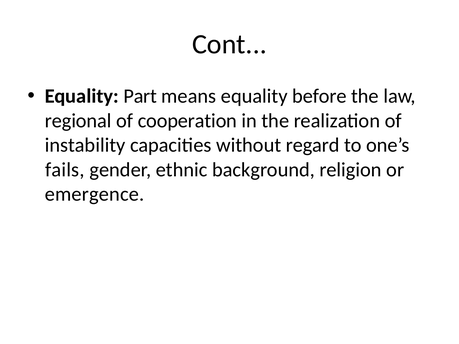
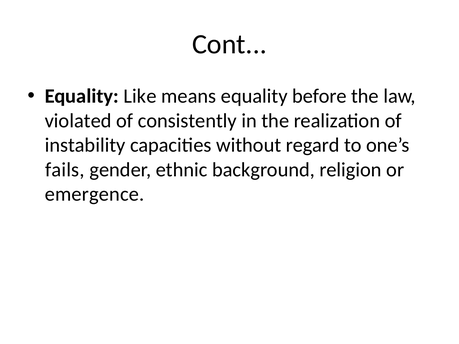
Part: Part -> Like (140, 96)
regional: regional -> violated (78, 121)
cooperation: cooperation -> consistently (187, 121)
